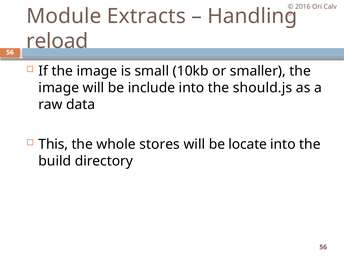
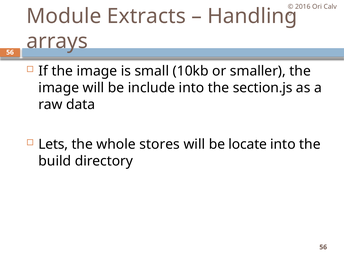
reload: reload -> arrays (57, 41)
should.js: should.js -> section.js (263, 88)
This: This -> Lets (53, 144)
